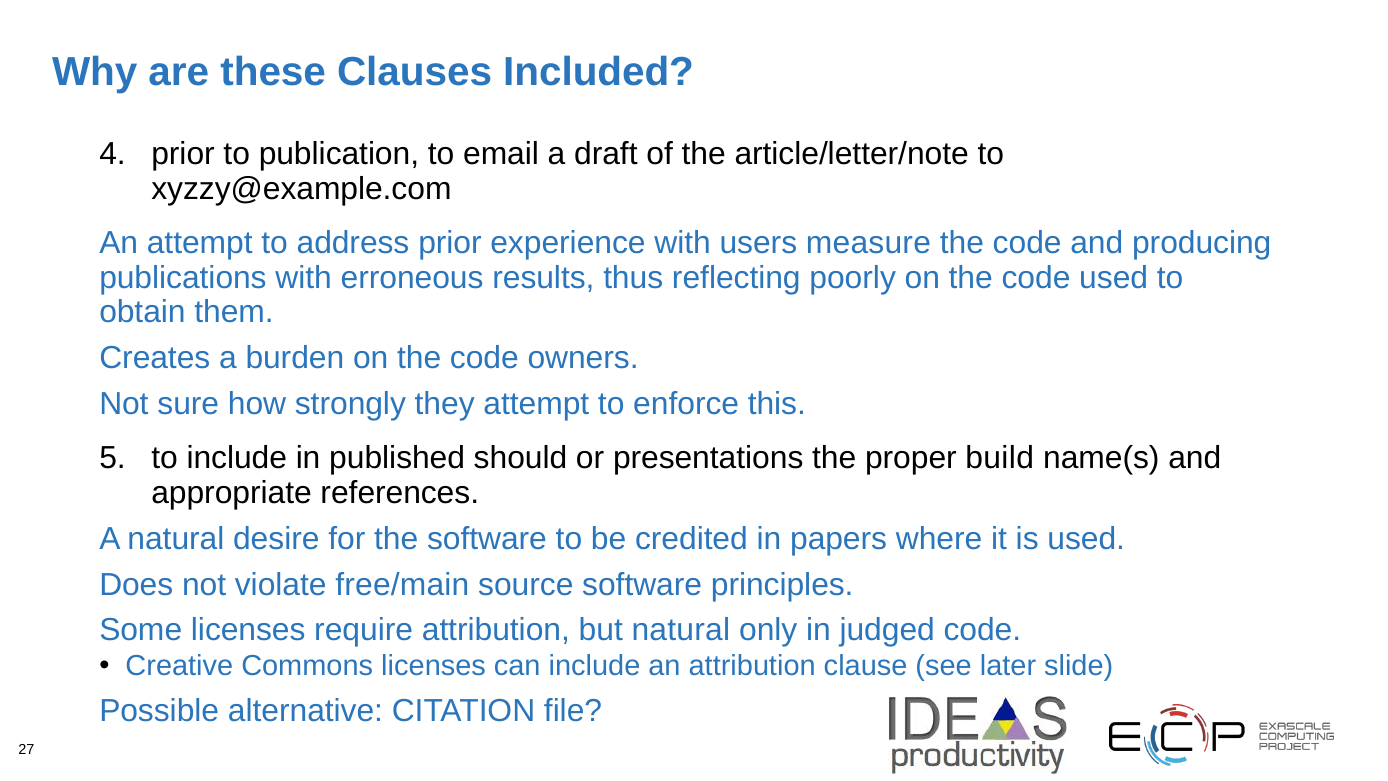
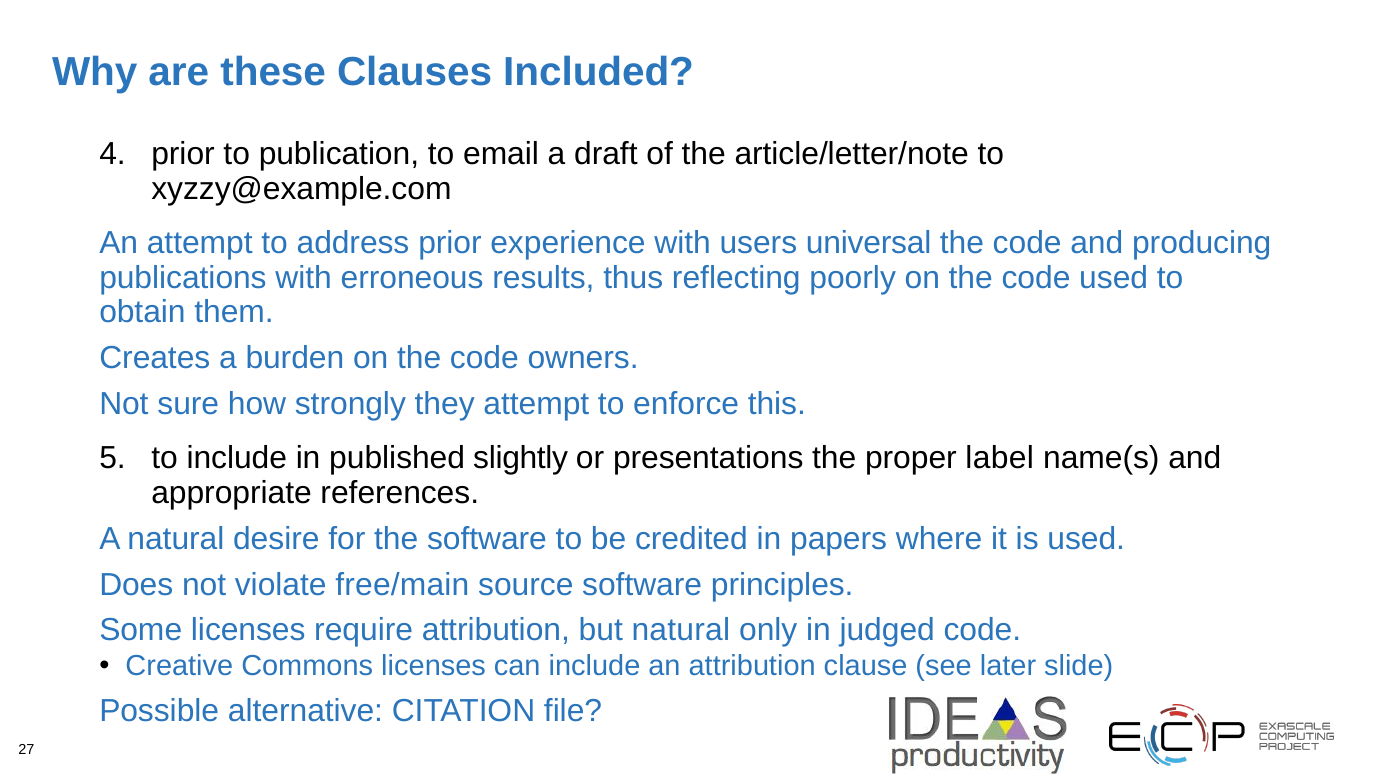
measure: measure -> universal (869, 243)
should: should -> slightly (521, 458)
build: build -> label (1000, 458)
